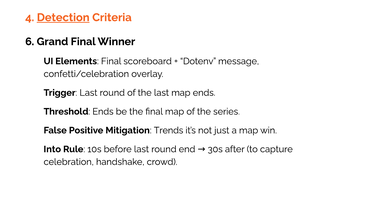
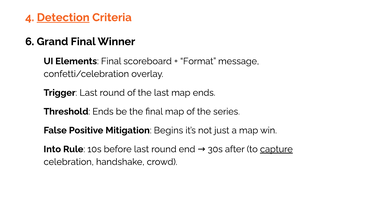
Dotenv: Dotenv -> Format (198, 61)
Trends: Trends -> Begins (168, 130)
capture underline: none -> present (276, 149)
